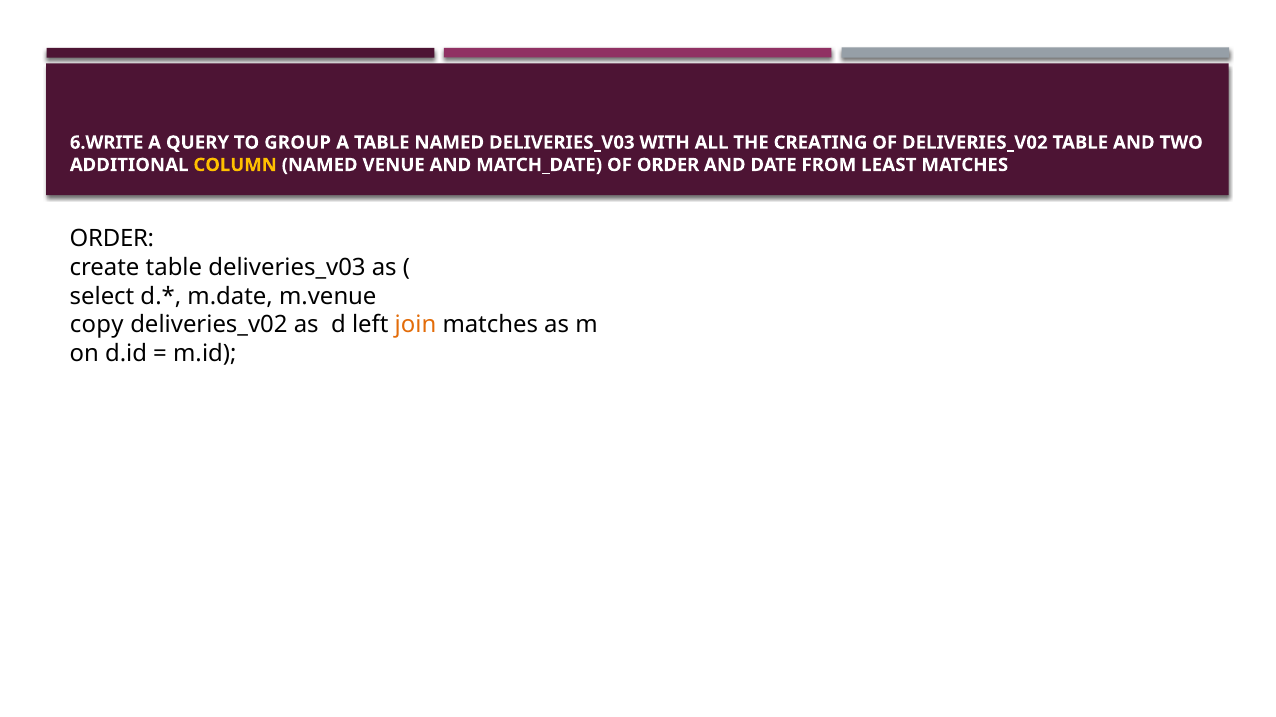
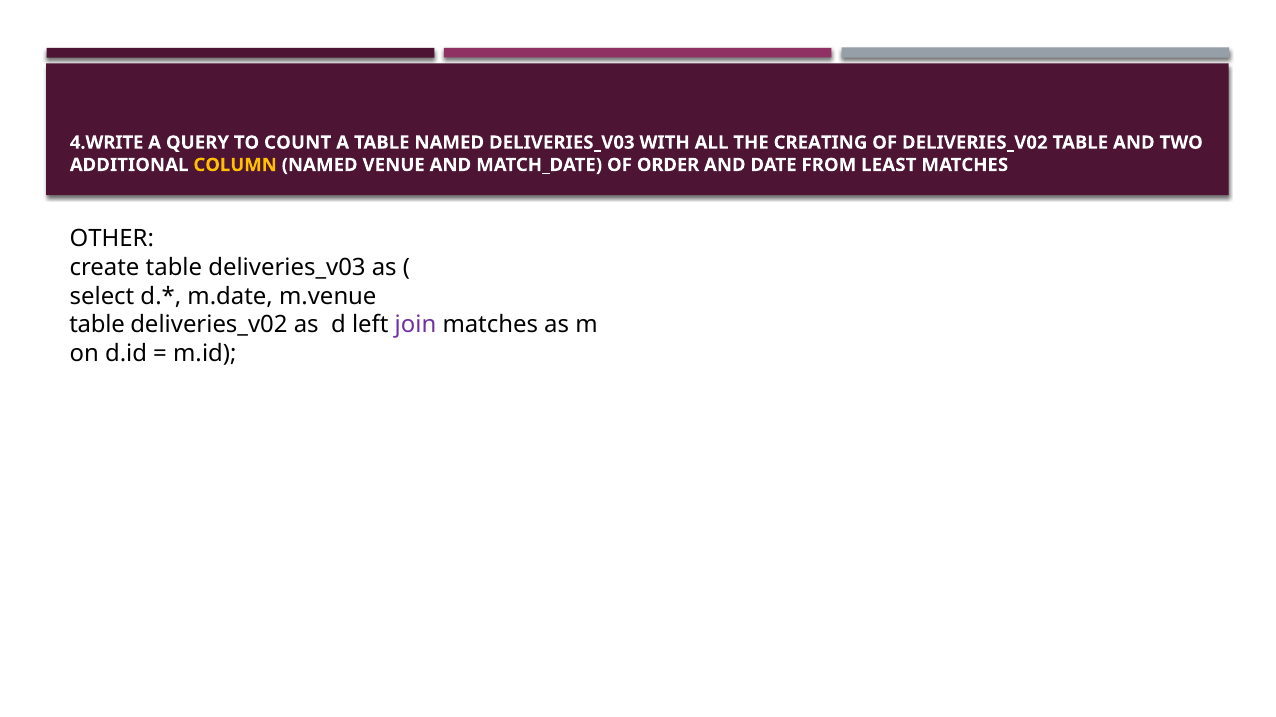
6.WRITE: 6.WRITE -> 4.WRITE (107, 143)
GROUP: GROUP -> COUNT (298, 143)
ORDER: ORDER -> OTHER (112, 239)
copy: copy -> table (97, 325)
join colour: orange -> purple (416, 325)
